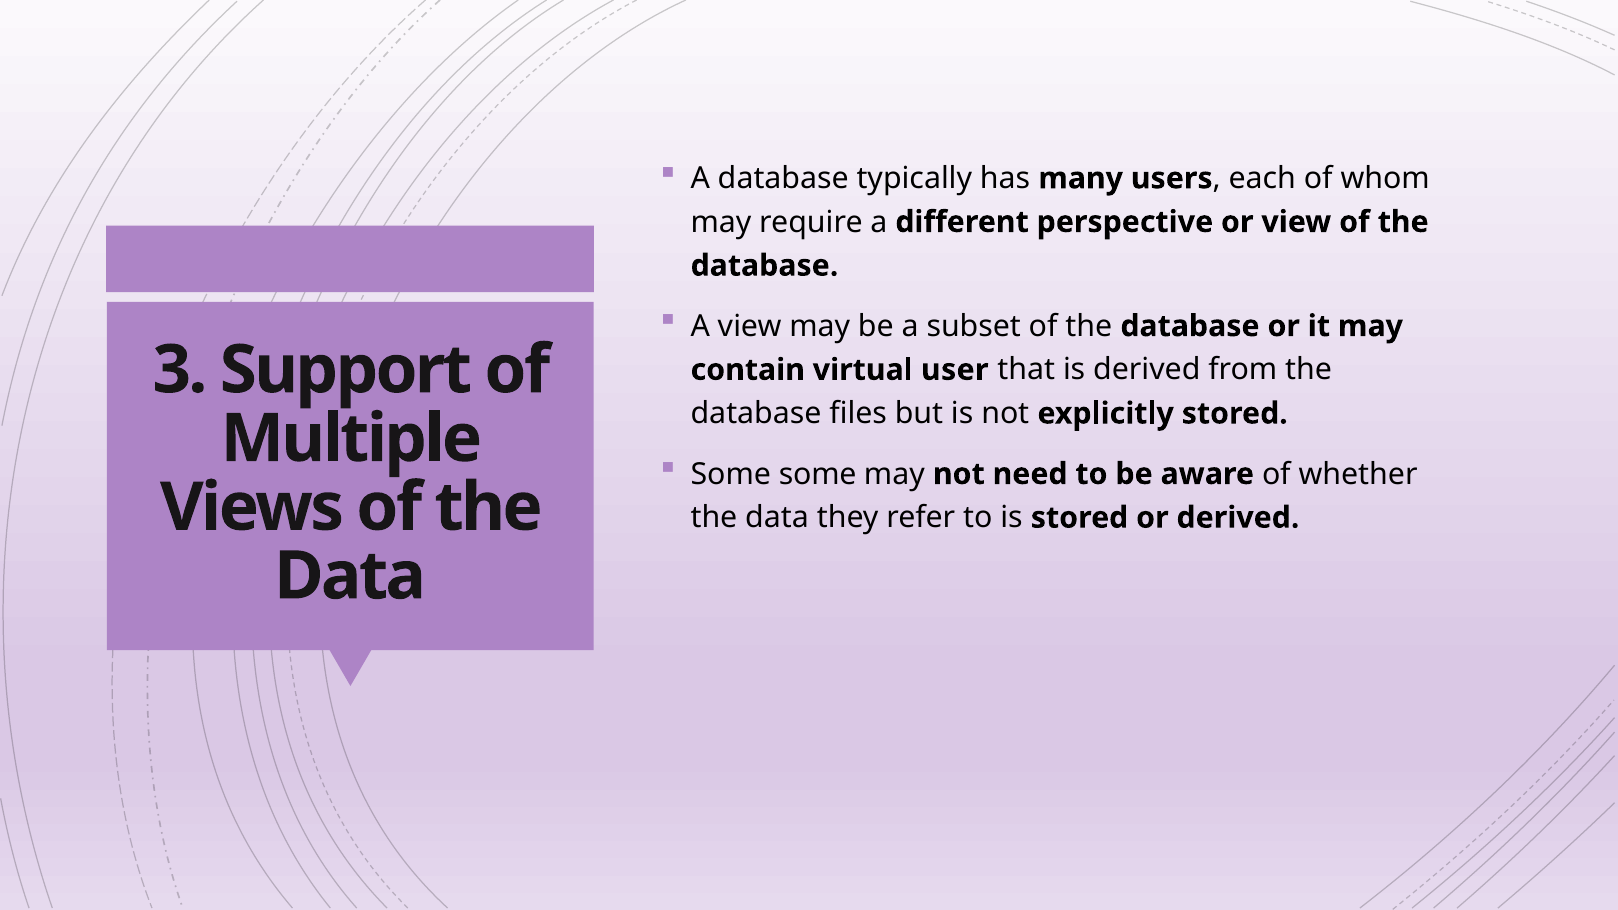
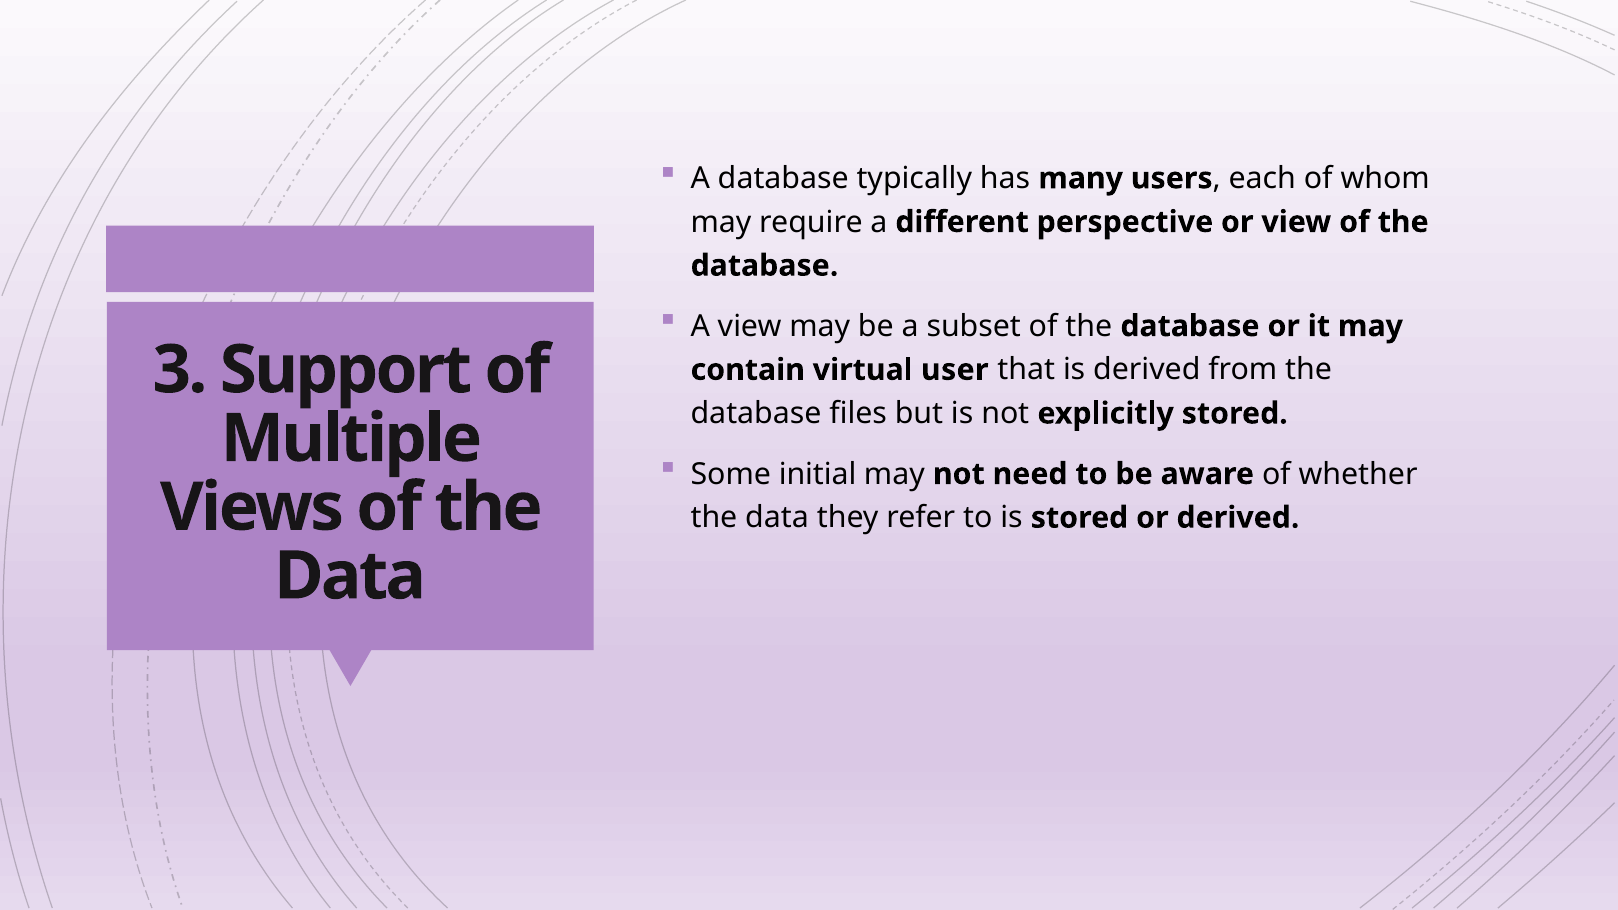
Some some: some -> initial (818, 474)
